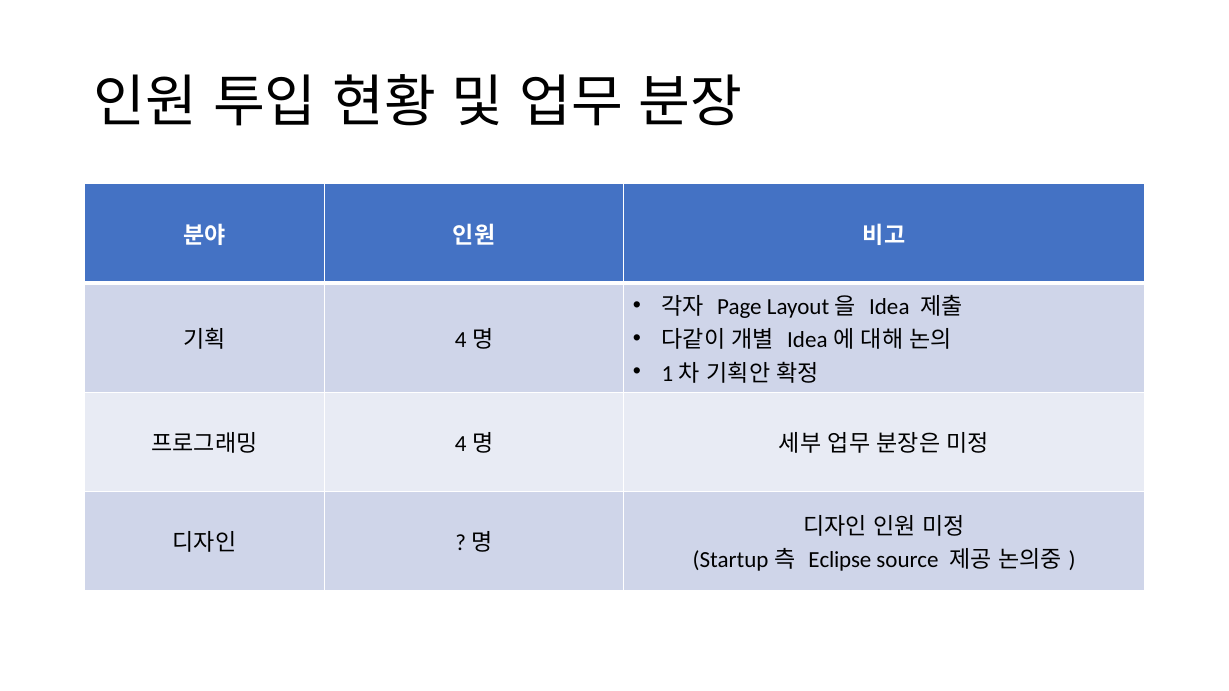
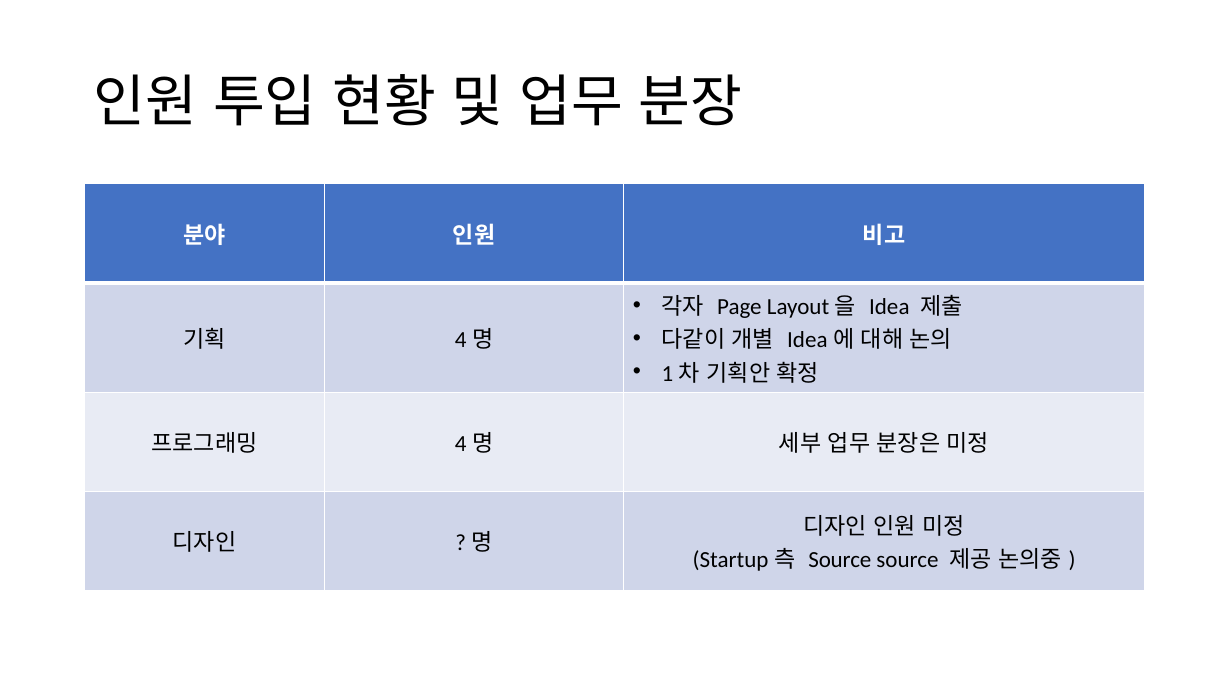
Eclipse: Eclipse -> Source (840, 560)
